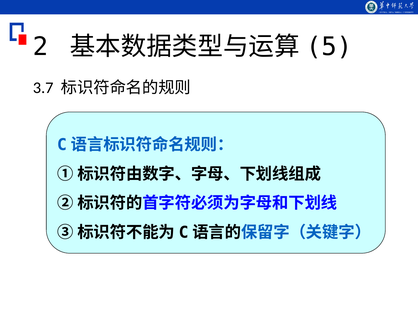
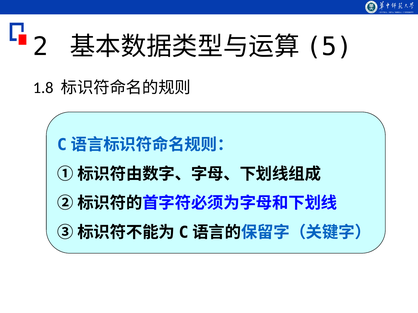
3.7: 3.7 -> 1.8 (43, 88)
